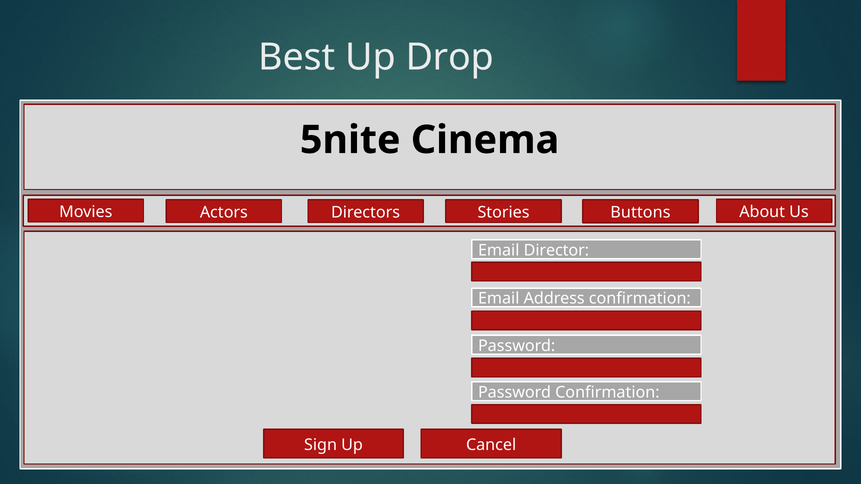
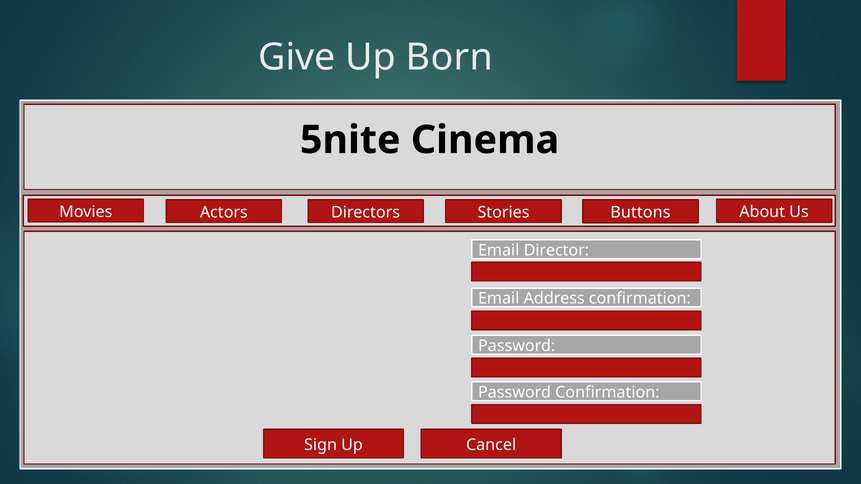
Best: Best -> Give (297, 57)
Drop: Drop -> Born (450, 57)
